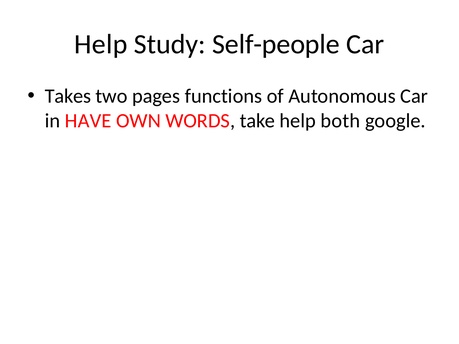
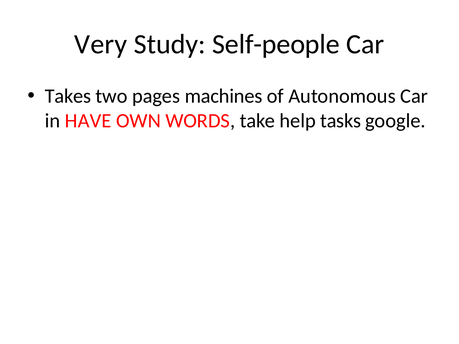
Help: Help -> Very (101, 44)
functions: functions -> machines (224, 96)
both: both -> tasks (341, 121)
